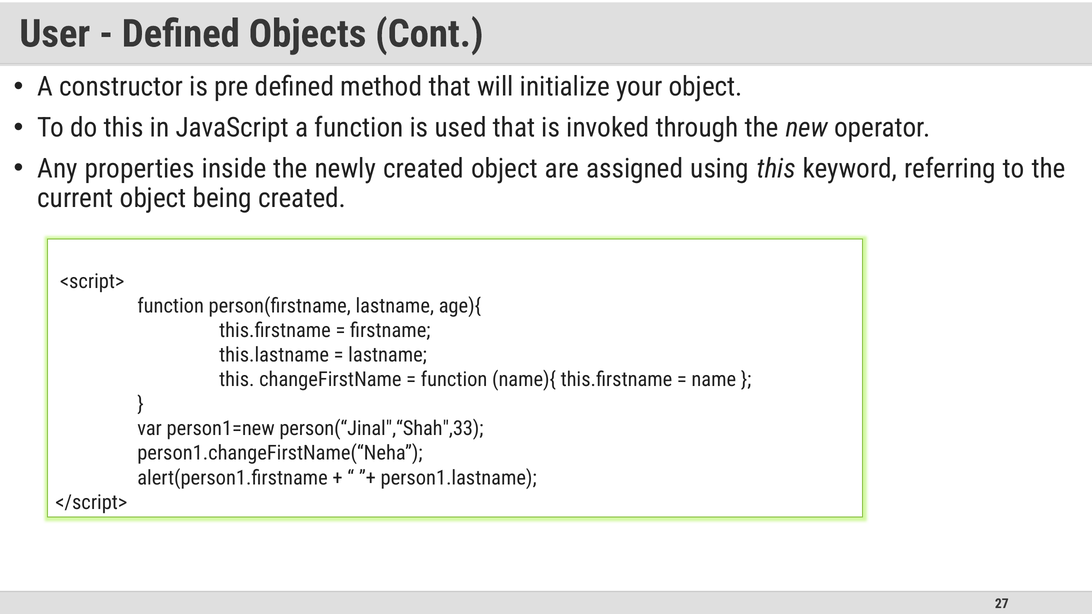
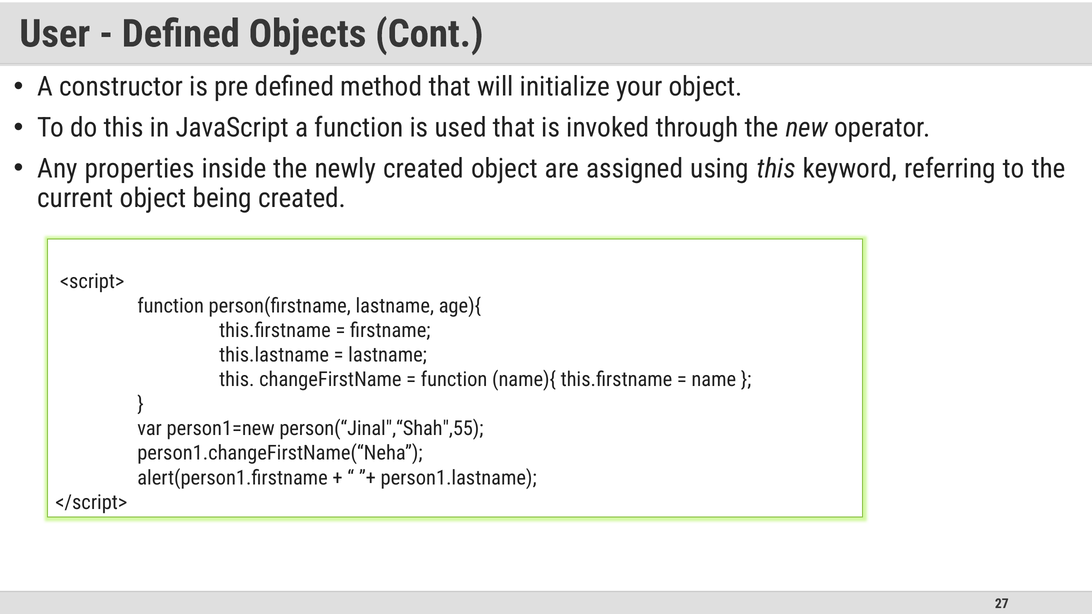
person(“Jinal",“Shah",33: person(“Jinal",“Shah",33 -> person(“Jinal",“Shah",55 (381, 429)
